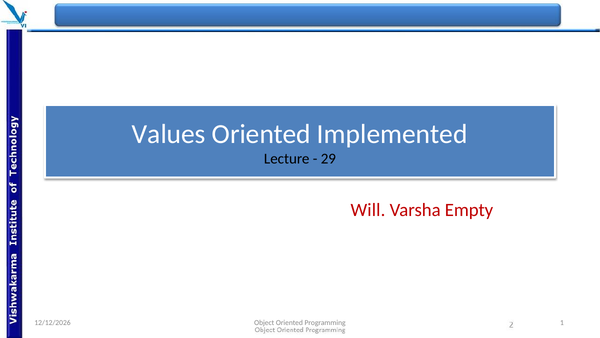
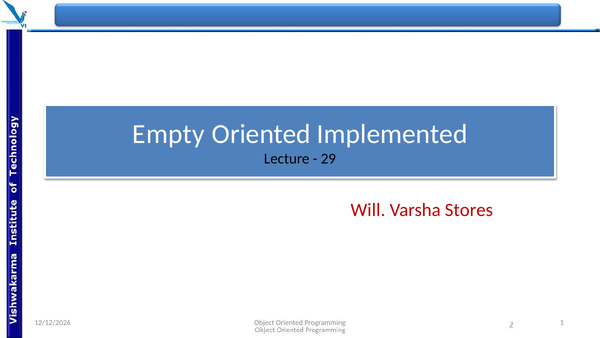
Values: Values -> Empty (169, 134)
Empty: Empty -> Stores (469, 210)
